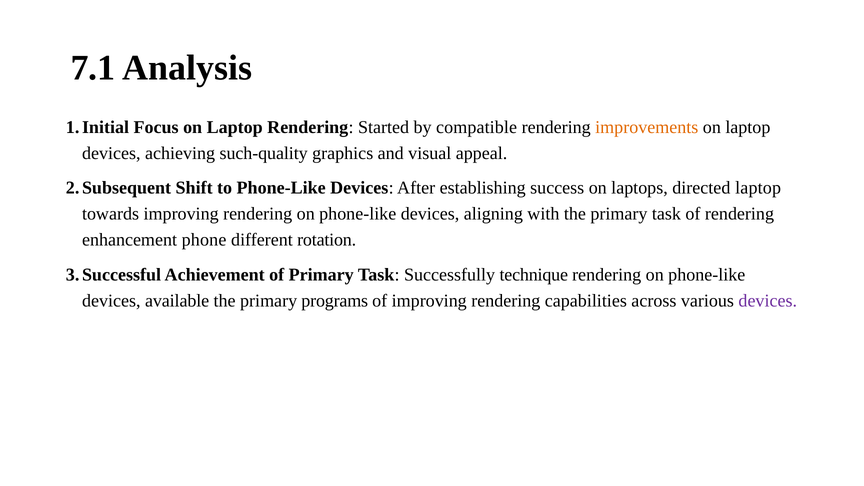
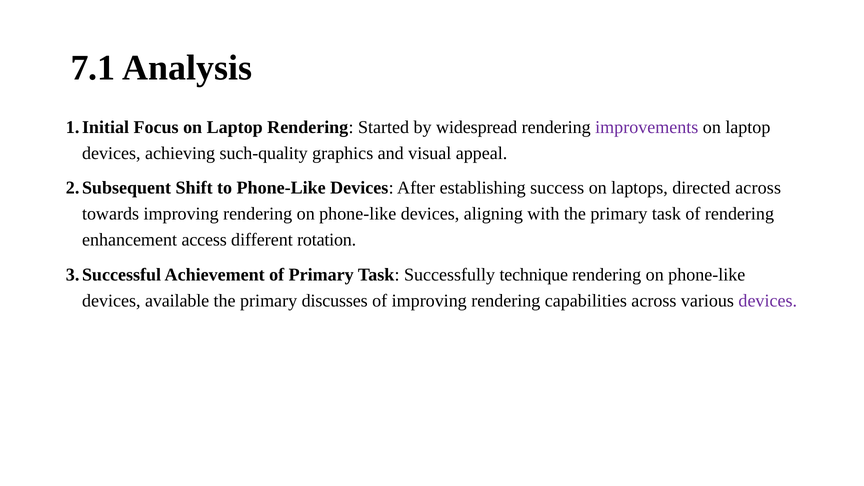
compatible: compatible -> widespread (477, 127)
improvements colour: orange -> purple (647, 127)
directed laptop: laptop -> across (758, 188)
phone: phone -> access (204, 240)
programs: programs -> discusses (335, 301)
